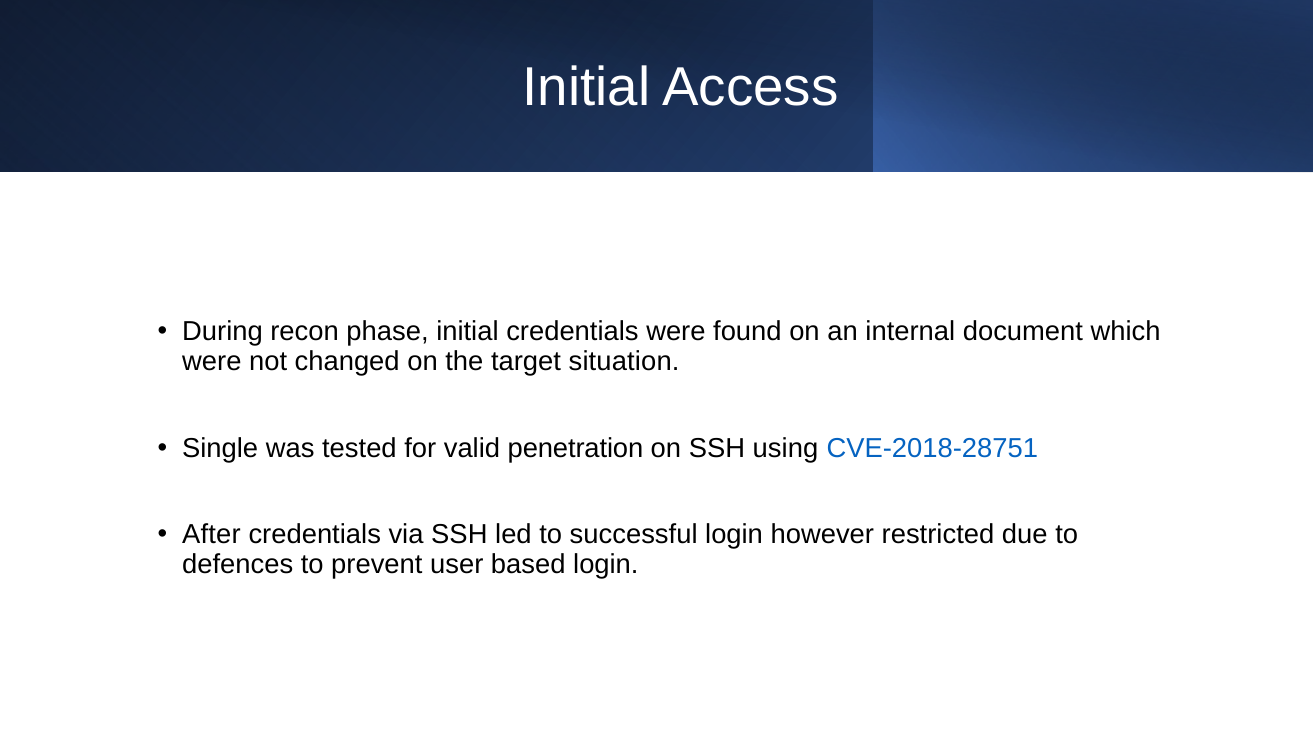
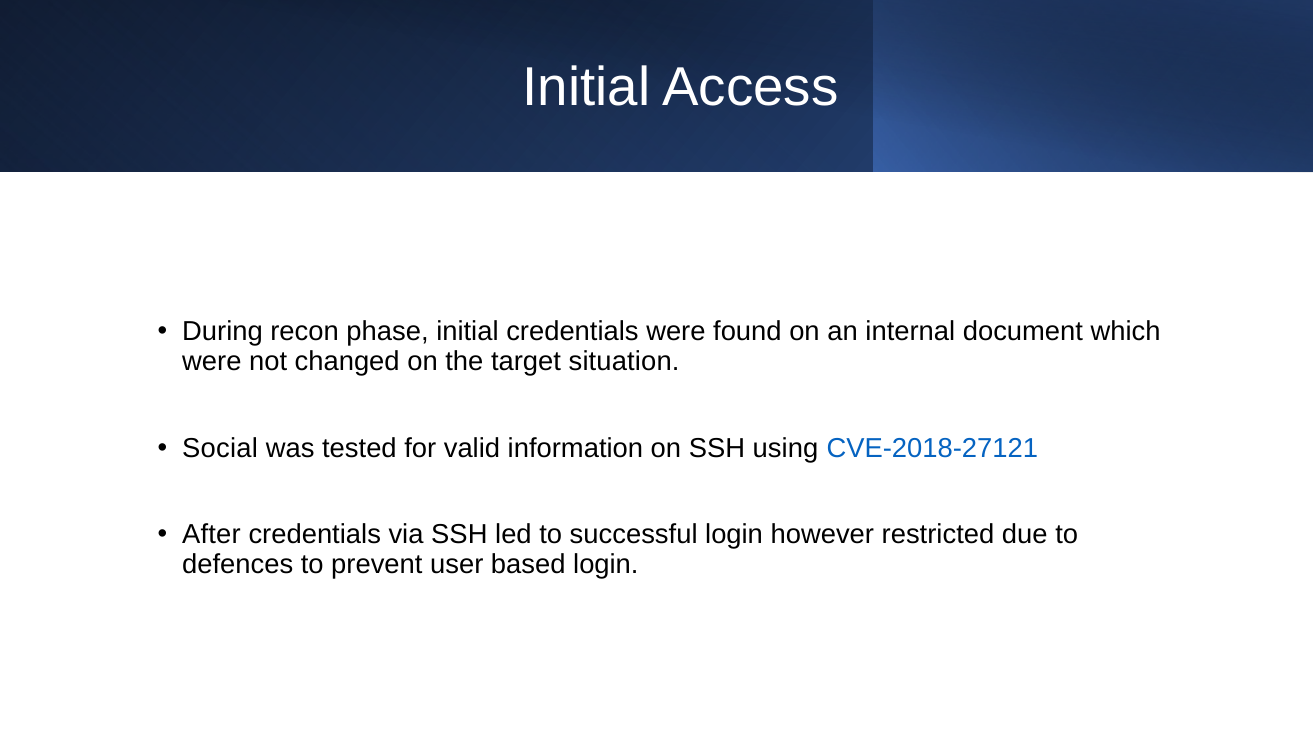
Single: Single -> Social (220, 448)
penetration: penetration -> information (575, 448)
CVE-2018-28751: CVE-2018-28751 -> CVE-2018-27121 (932, 448)
